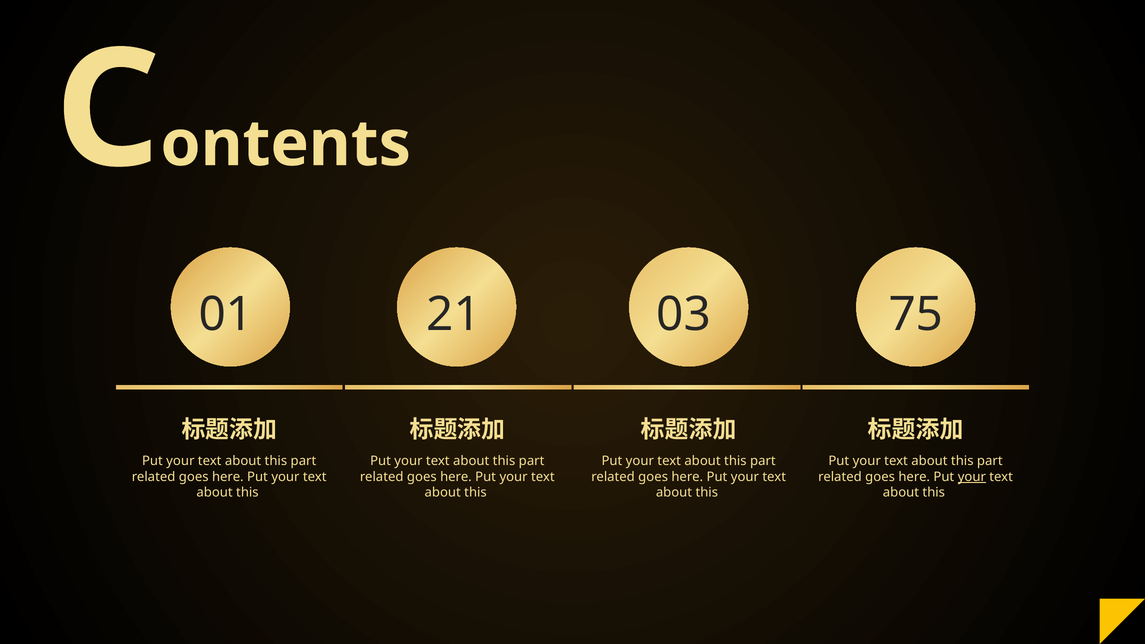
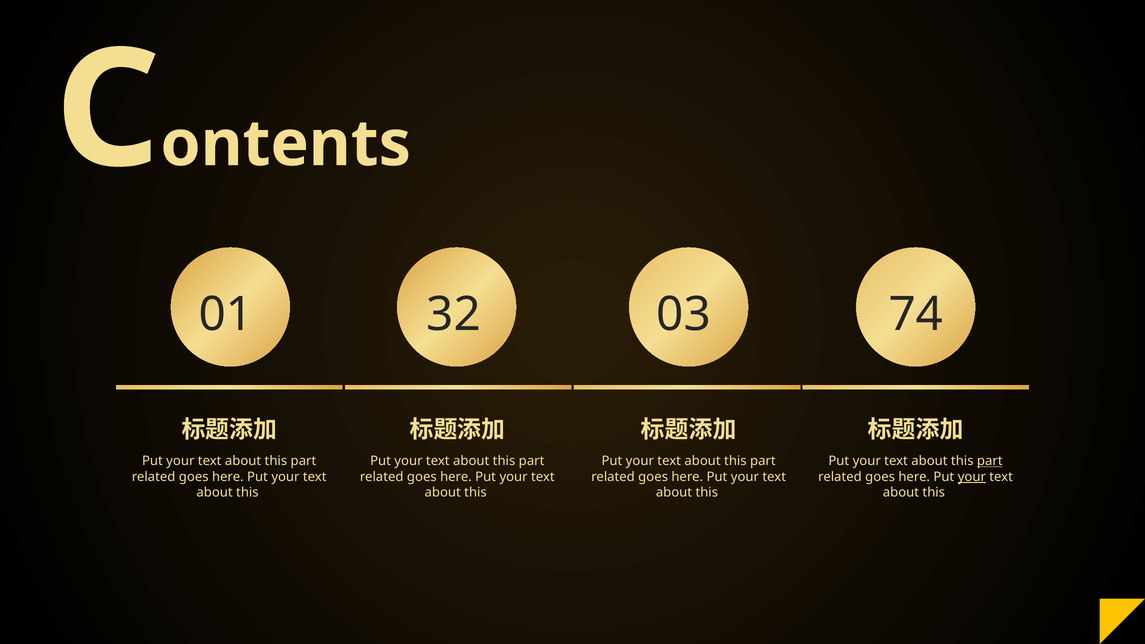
21: 21 -> 32 (454, 315)
75: 75 -> 74 (916, 315)
part underline: none -> present (990, 461)
